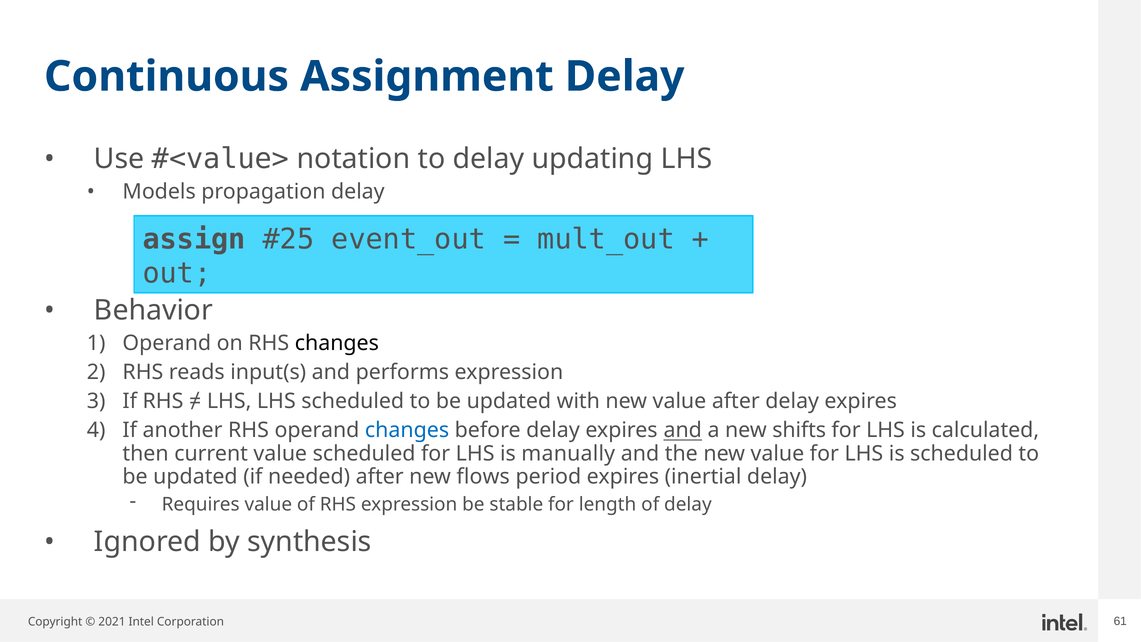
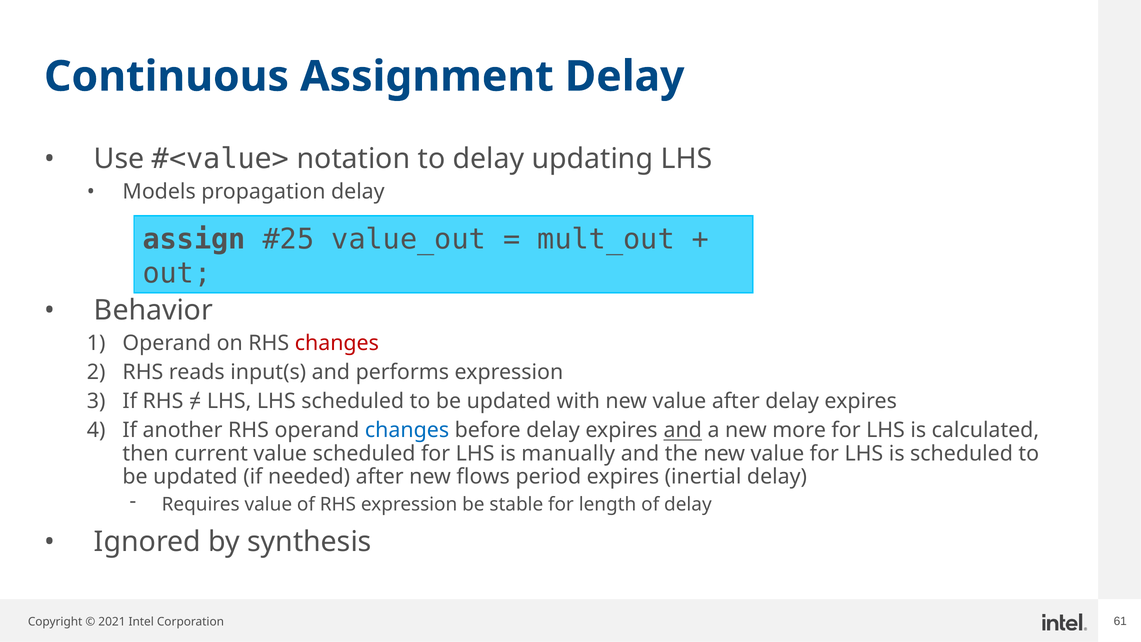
event_out: event_out -> value_out (409, 239)
changes colour: black -> red (337, 343)
shifts: shifts -> more (799, 430)
